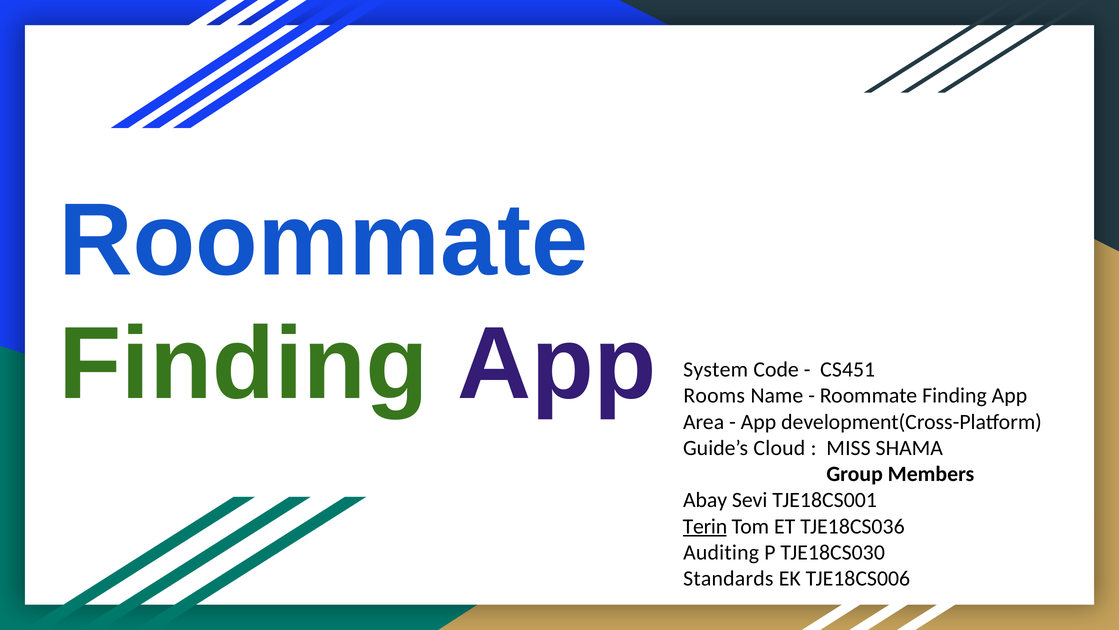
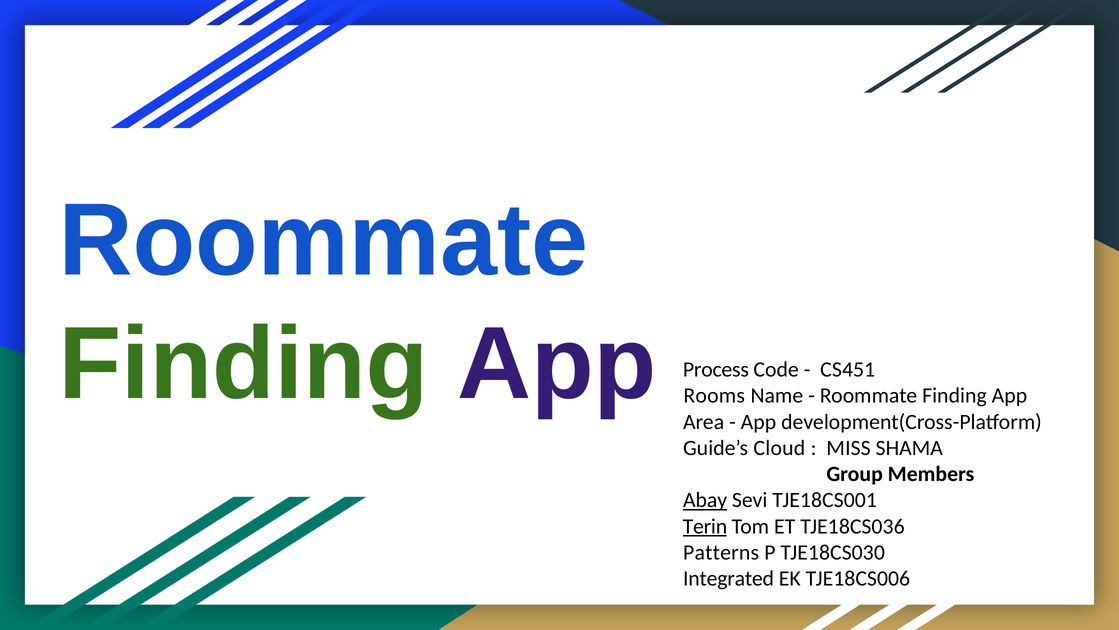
System: System -> Process (716, 369)
Abay underline: none -> present (705, 500)
Auditing: Auditing -> Patterns (721, 552)
Standards: Standards -> Integrated (729, 578)
